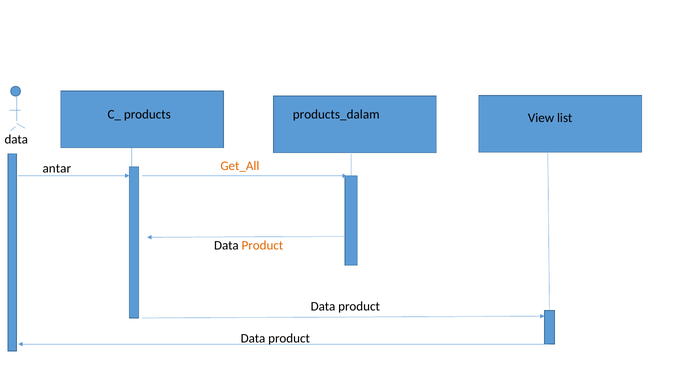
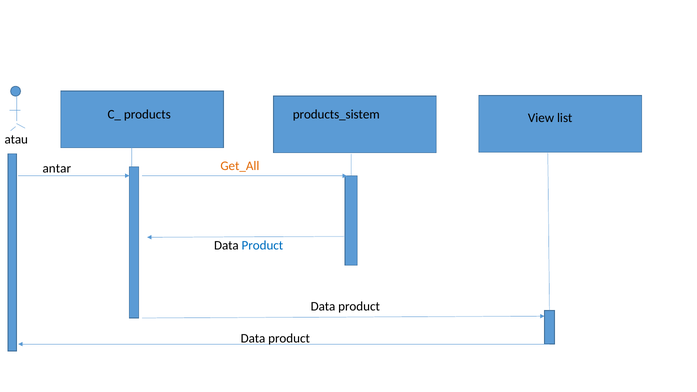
products_dalam: products_dalam -> products_sistem (336, 115)
data: data -> atau (16, 139)
Product colour: orange -> blue (262, 245)
